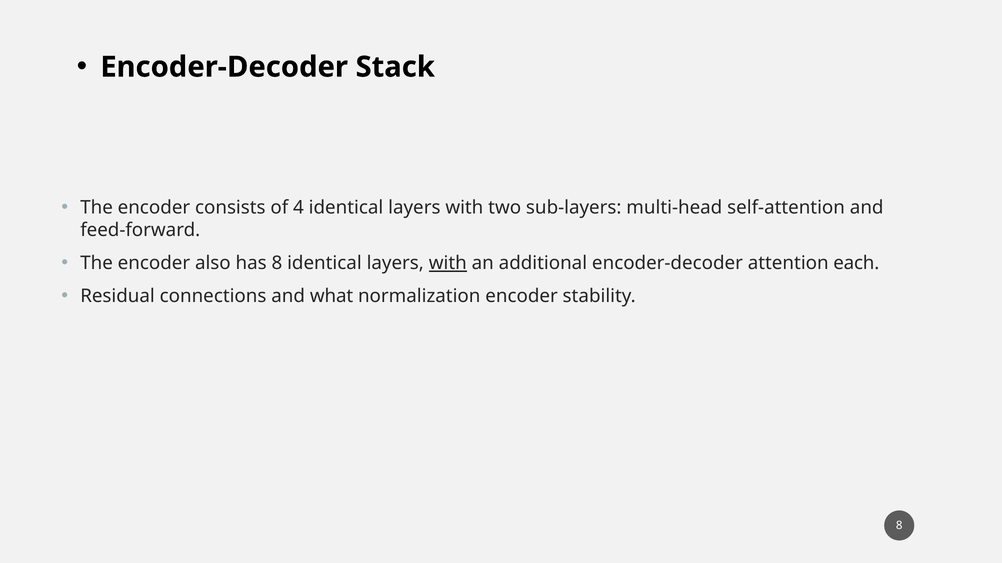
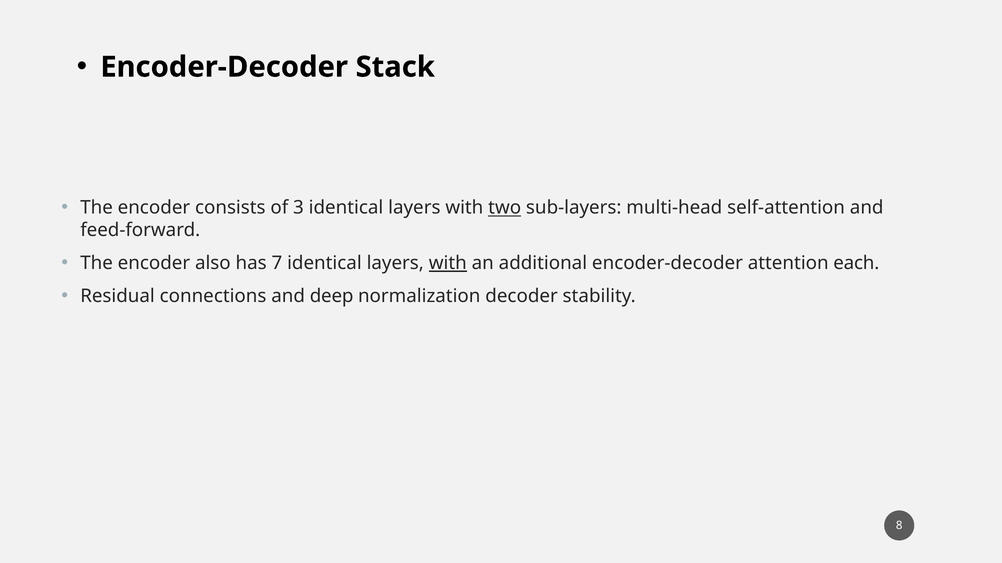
4: 4 -> 3 (298, 208)
two underline: none -> present (505, 208)
has 8: 8 -> 7 (277, 264)
what: what -> deep (332, 296)
normalization encoder: encoder -> decoder (522, 296)
